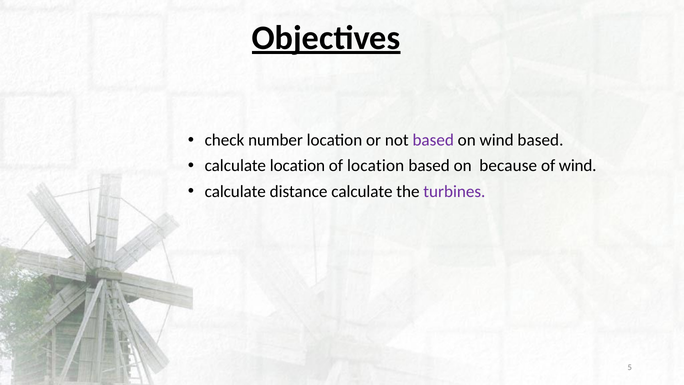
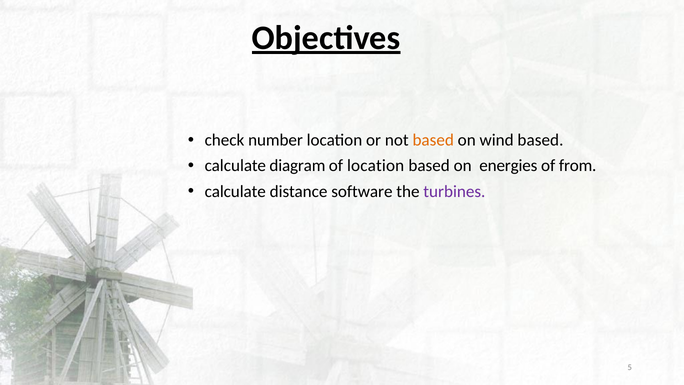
based colour: purple -> orange (433, 140)
calculate location: location -> diagram (297, 166)
because: because -> energies (508, 166)
of wind: wind -> from (578, 166)
distance calculate: calculate -> software (362, 191)
